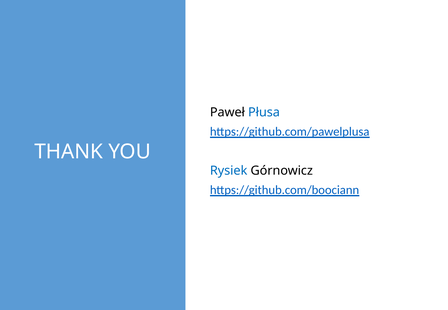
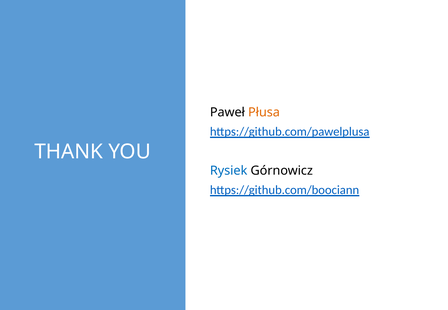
Płusa colour: blue -> orange (264, 112)
